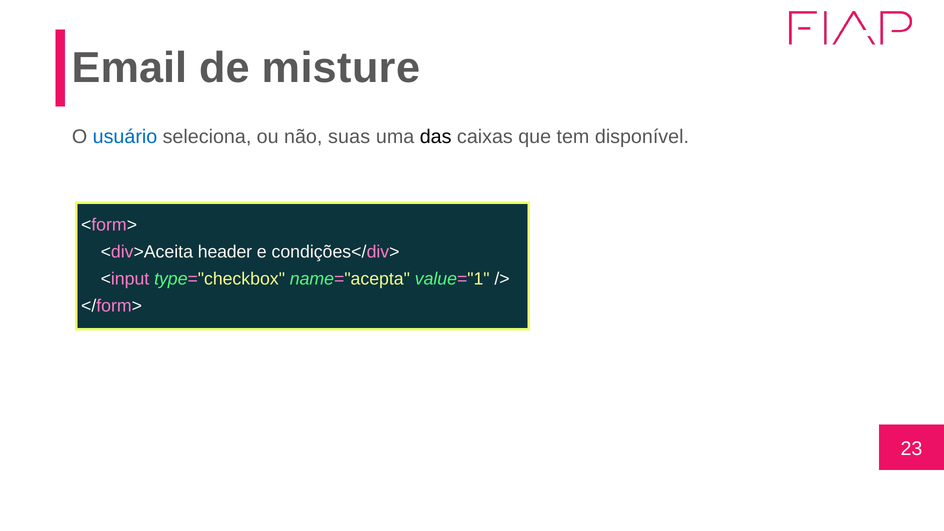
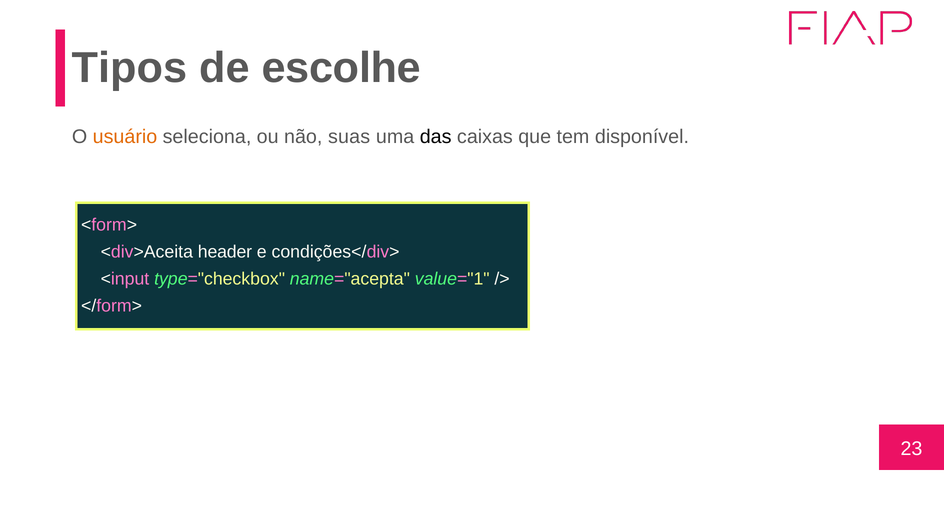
Email: Email -> Tipos (130, 68)
misture: misture -> escolhe (341, 68)
usuário colour: blue -> orange (125, 137)
